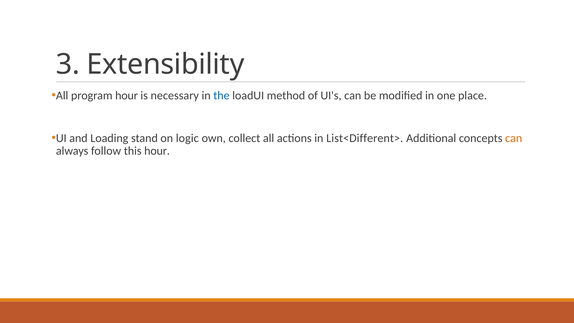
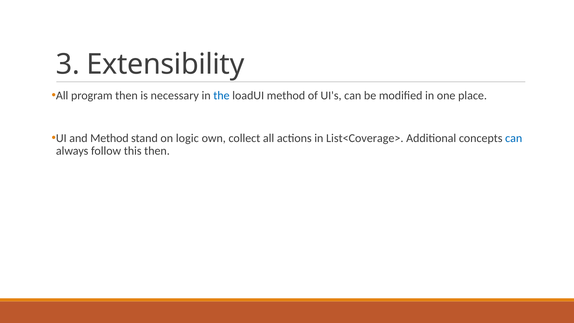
program hour: hour -> then (126, 95)
and Loading: Loading -> Method (109, 138)
List<Different>: List<Different> -> List<Coverage> (365, 138)
can colour: orange -> blue (514, 138)
this hour: hour -> then (157, 151)
